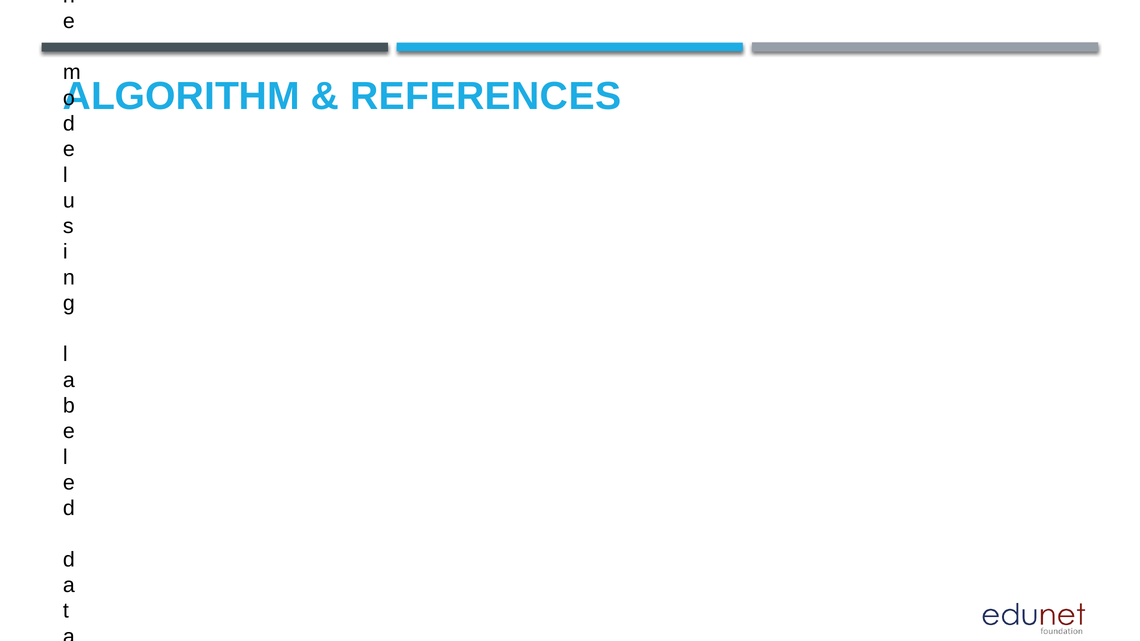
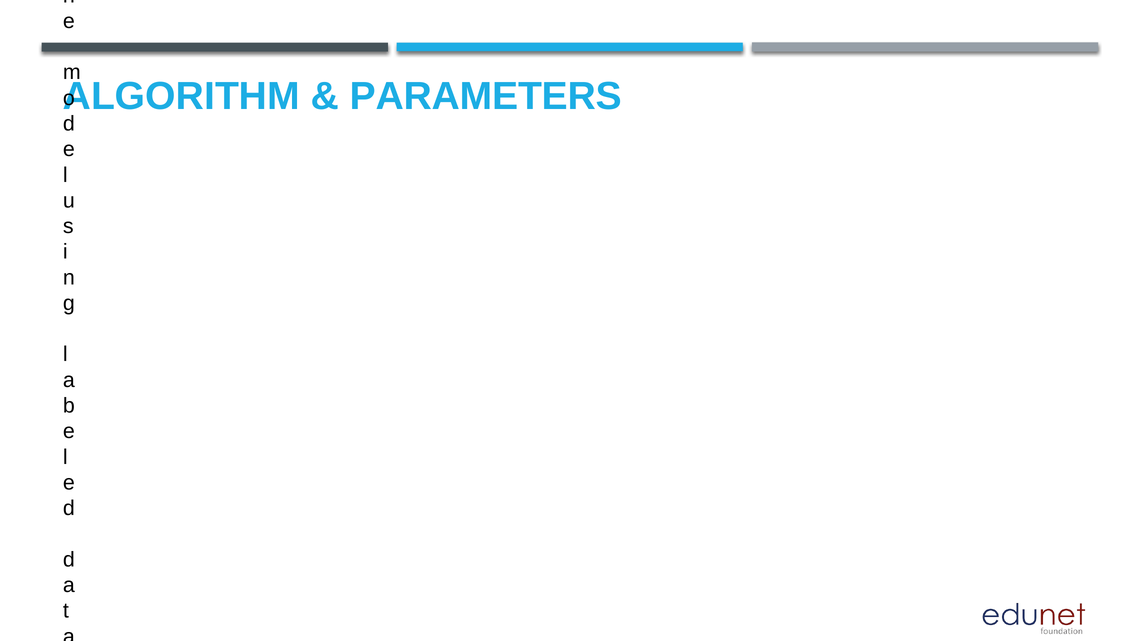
REFERENCES: REFERENCES -> PARAMETERS (486, 96)
